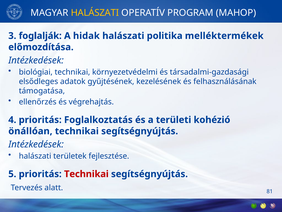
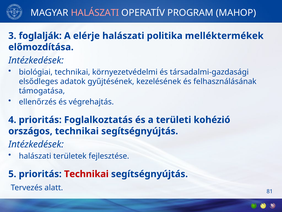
HALÁSZATI colour: yellow -> pink (95, 13)
hidak: hidak -> elérje (86, 36)
önállóan: önállóan -> országos (30, 131)
